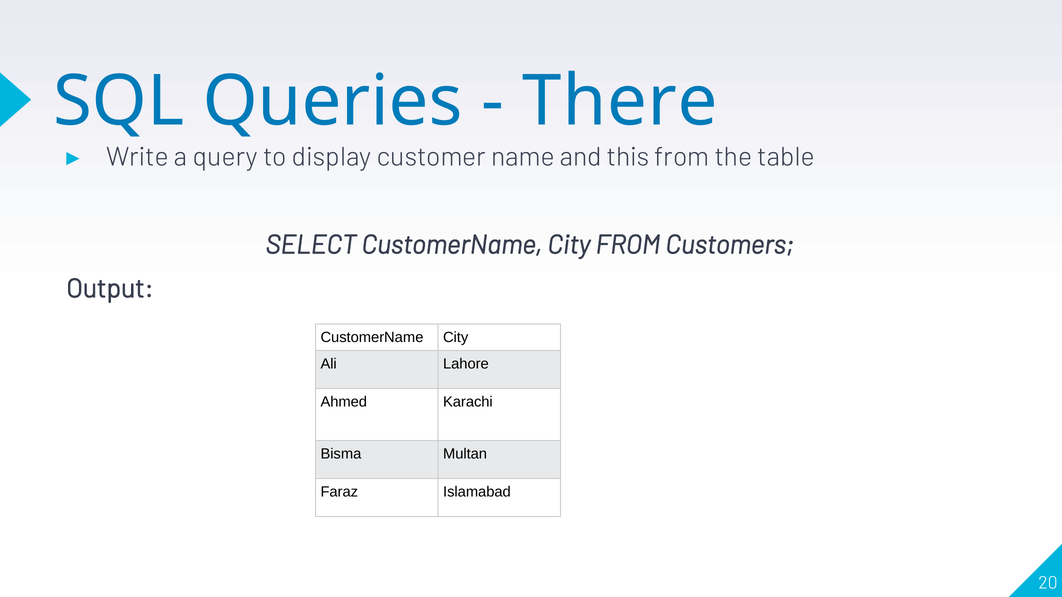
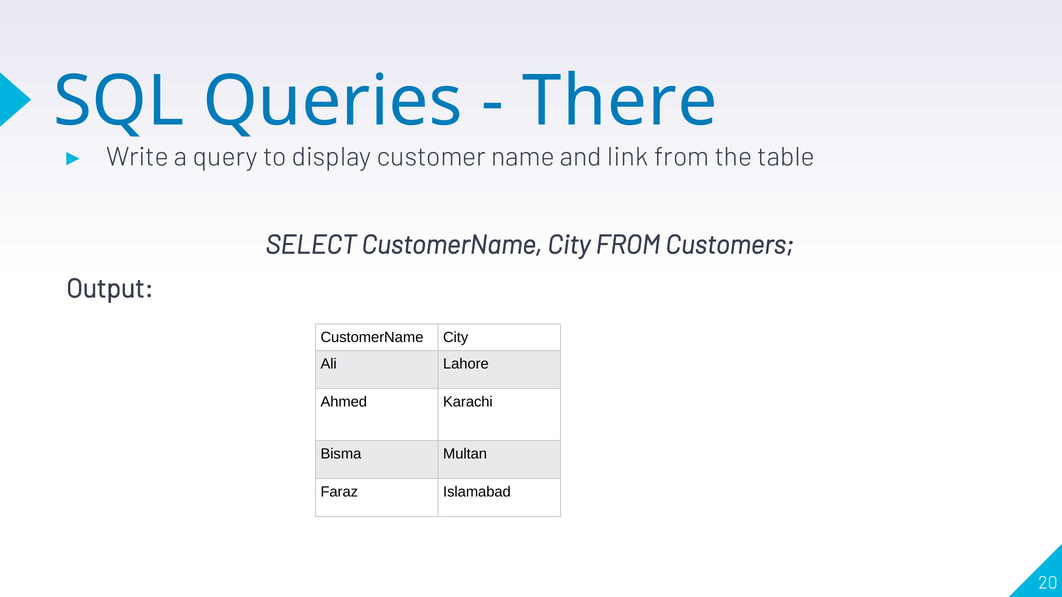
this: this -> link (628, 157)
